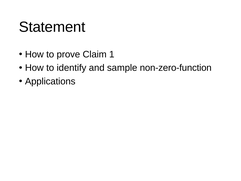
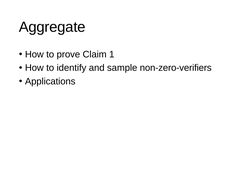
Statement: Statement -> Aggregate (52, 27)
non-zero-function: non-zero-function -> non-zero-verifiers (176, 68)
